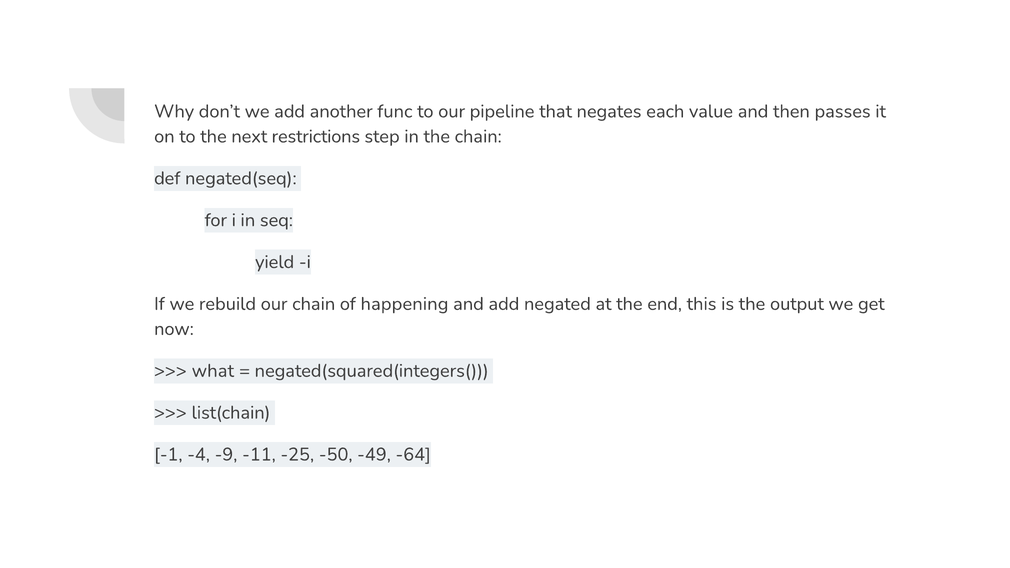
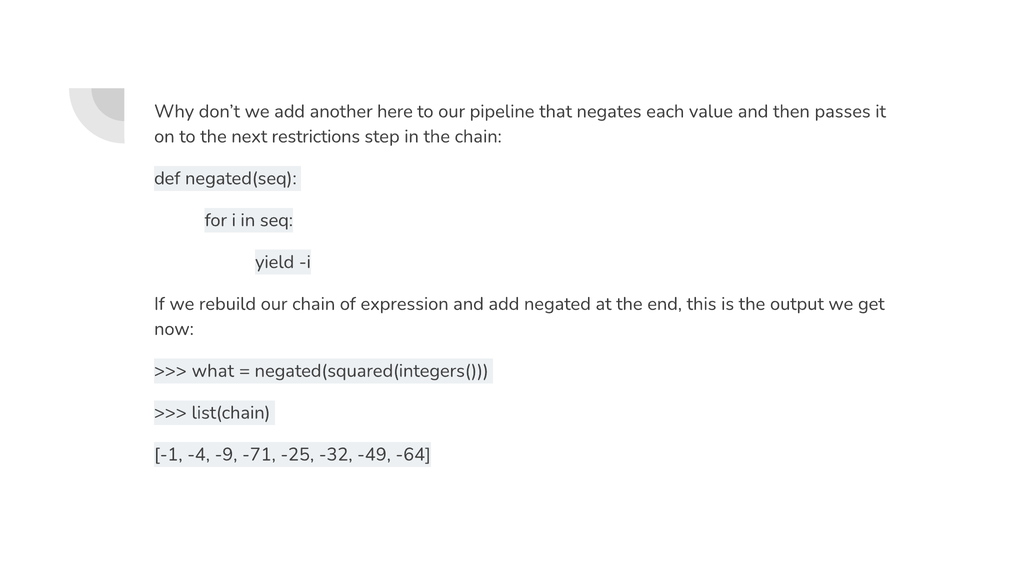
func: func -> here (395, 111)
happening: happening -> expression (405, 304)
-11: -11 -> -71 (259, 455)
-50: -50 -> -32 (336, 455)
